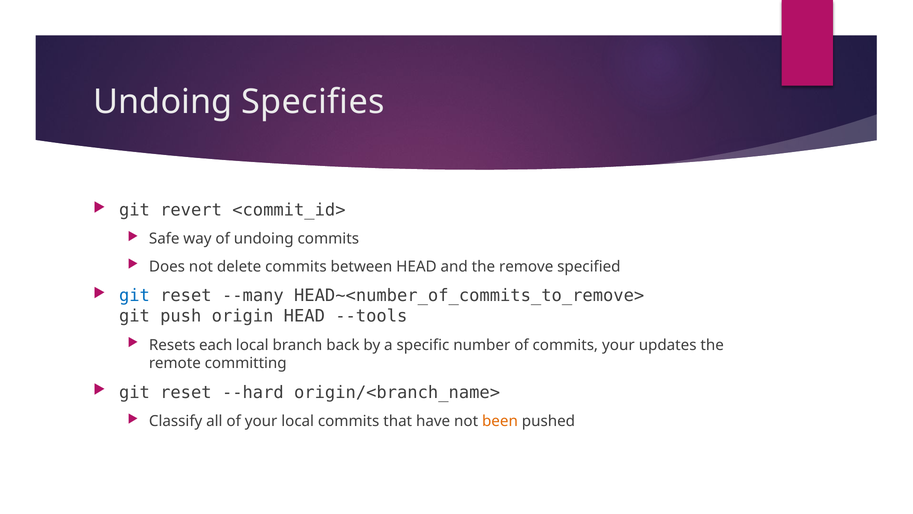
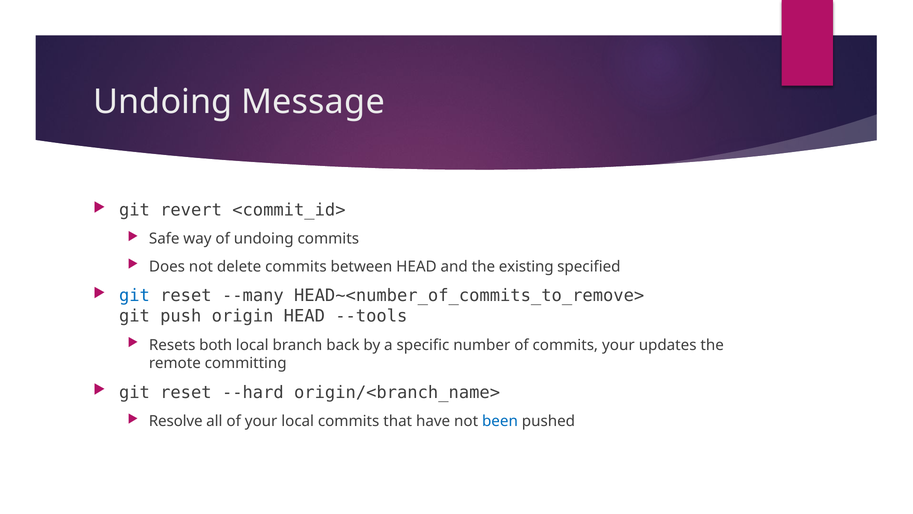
Specifies: Specifies -> Message (313, 102)
remove: remove -> existing (526, 266)
each: each -> both (216, 345)
Classify: Classify -> Resolve (176, 421)
been colour: orange -> blue (500, 421)
